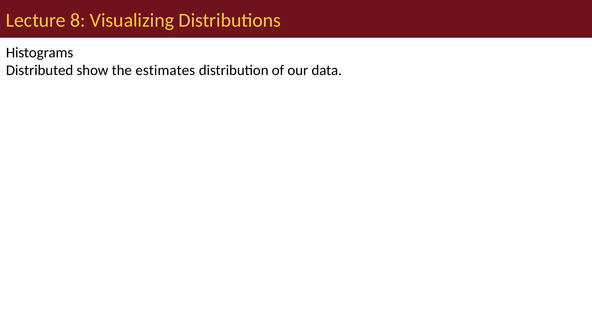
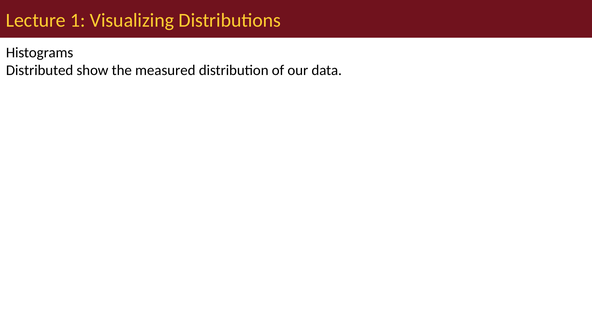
8: 8 -> 1 (78, 20)
estimates: estimates -> measured (165, 70)
